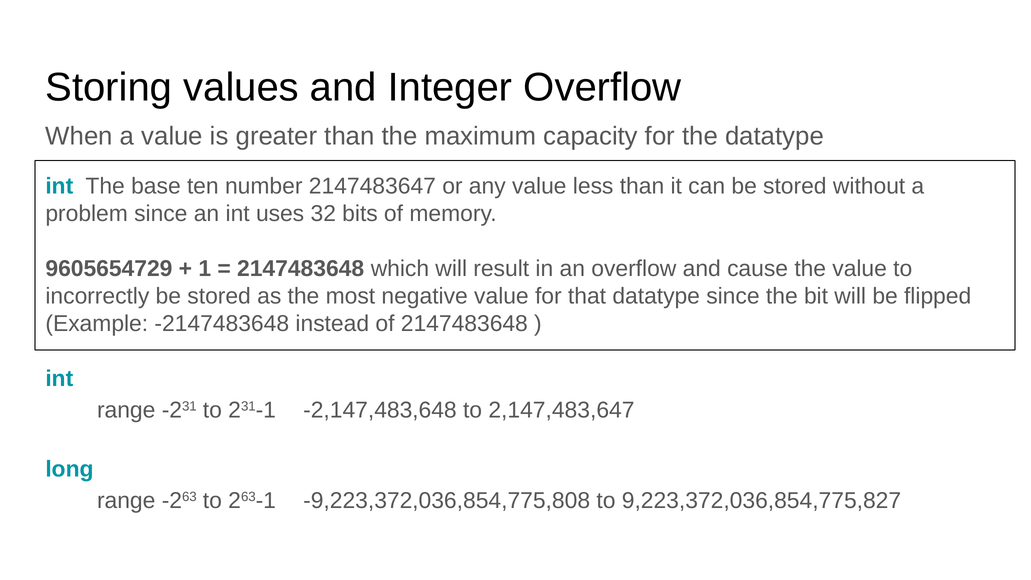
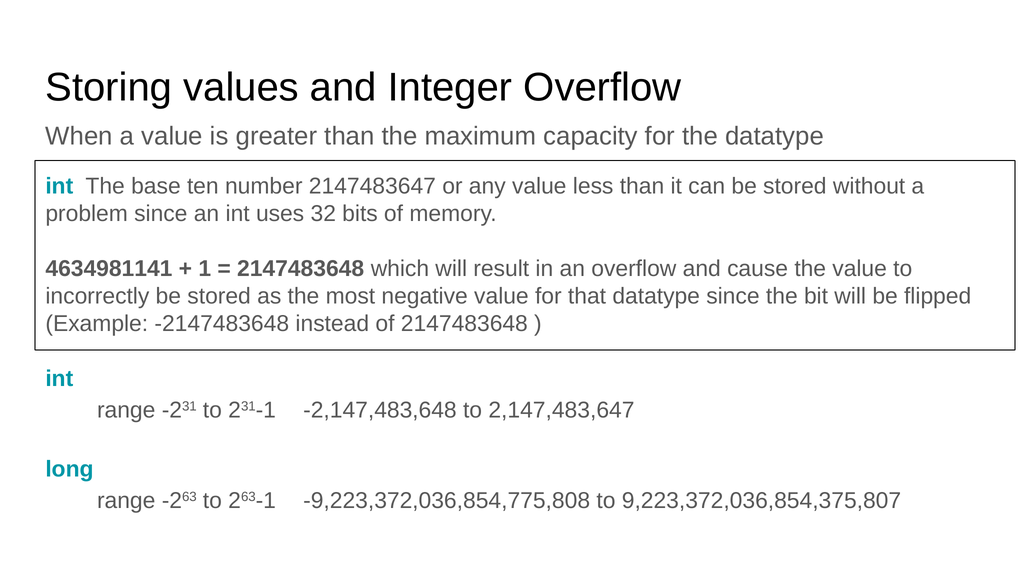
9605654729: 9605654729 -> 4634981141 (109, 269)
9,223,372,036,854,775,827: 9,223,372,036,854,775,827 -> 9,223,372,036,854,375,807 (761, 501)
